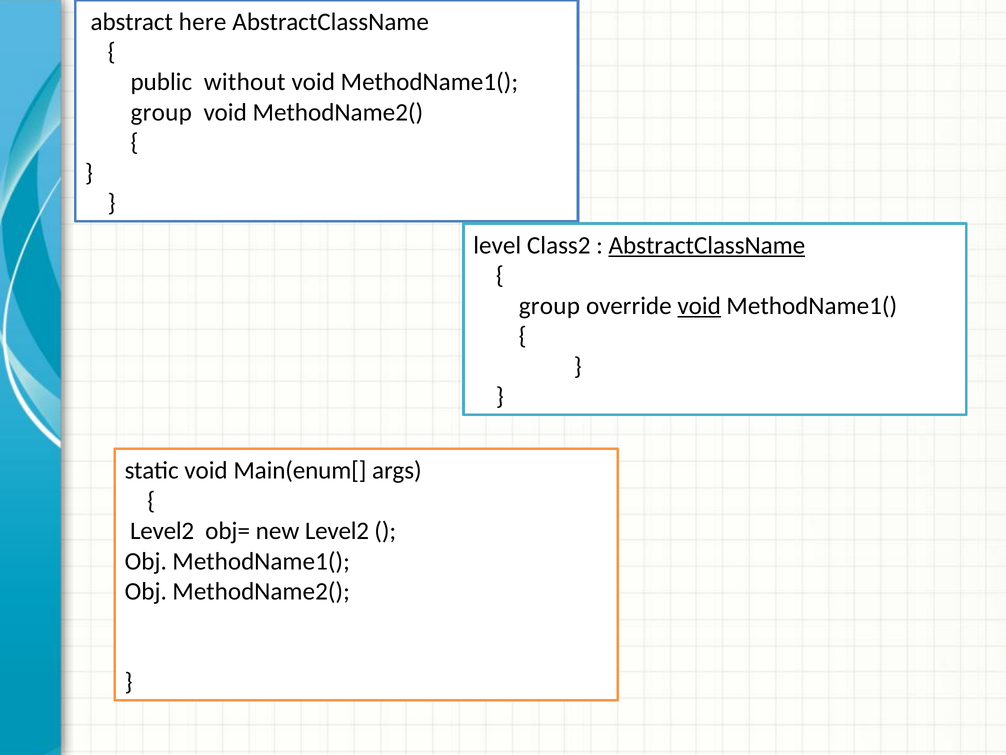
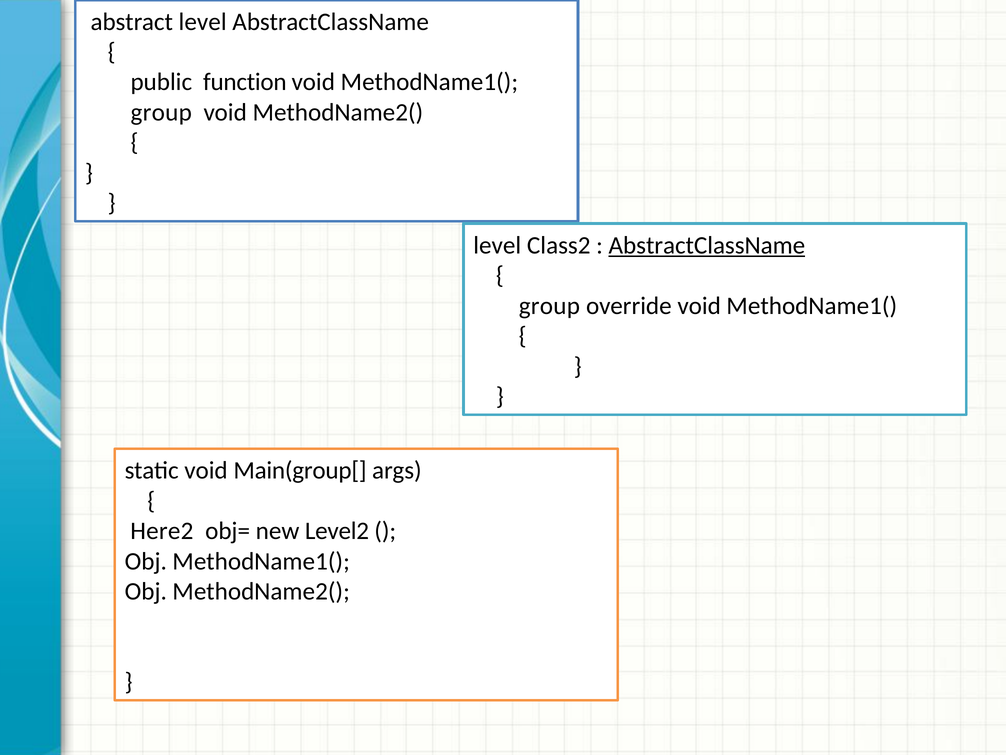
abstract here: here -> level (203, 22)
without: without -> function (245, 82)
void underline: present -> none (699, 306)
Main(enum[: Main(enum[ -> Main(group[ (300, 470)
Level2: Level2 -> Here2 (162, 531)
